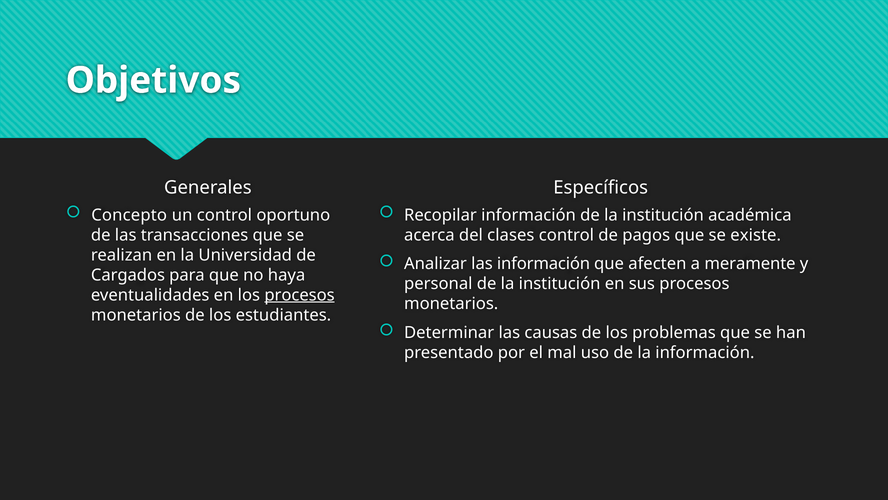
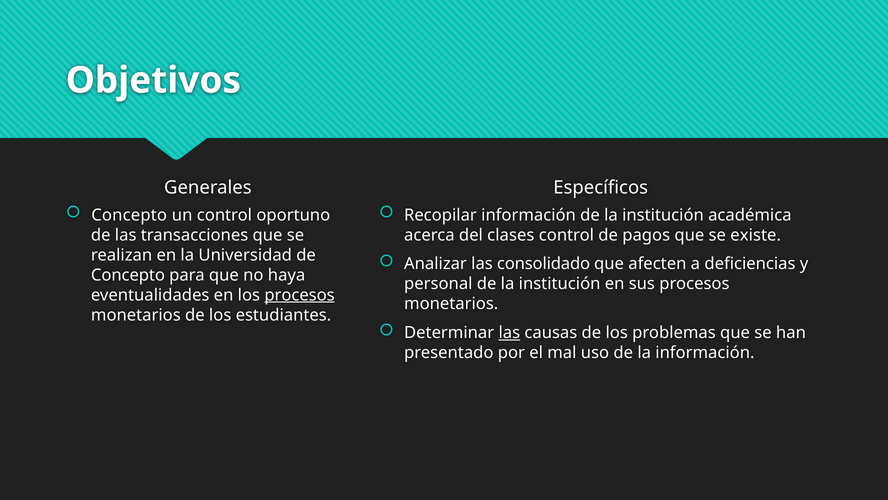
las información: información -> consolidado (544, 264)
meramente: meramente -> deficiencias (750, 264)
Cargados: Cargados -> Concepto (128, 275)
las underline: none -> present (509, 333)
